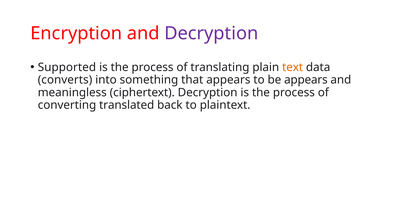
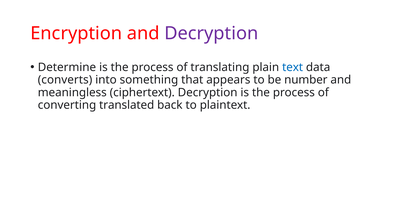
Supported: Supported -> Determine (67, 67)
text colour: orange -> blue (293, 67)
be appears: appears -> number (306, 80)
